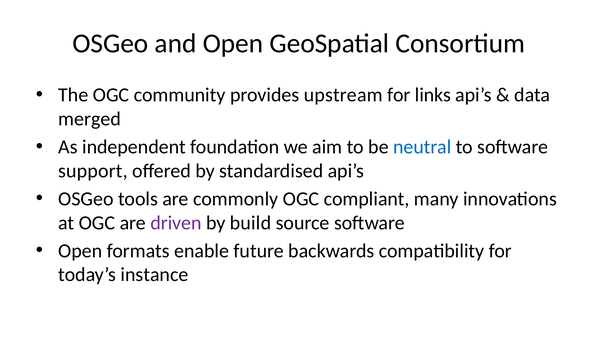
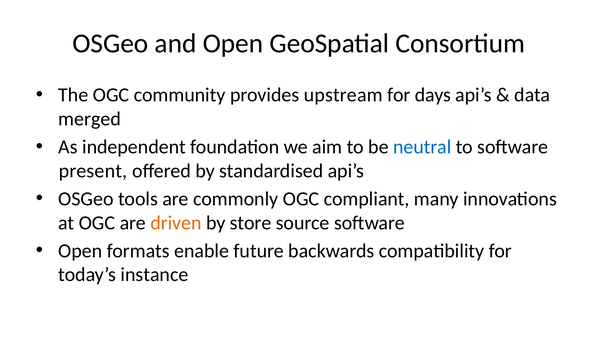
links: links -> days (433, 95)
support: support -> present (93, 171)
driven colour: purple -> orange (176, 222)
build: build -> store (251, 222)
